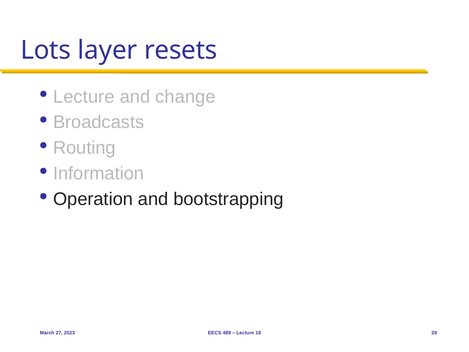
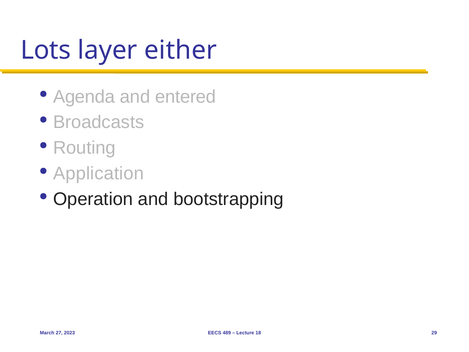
resets: resets -> either (181, 50)
Lecture: Lecture -> Agenda (84, 97)
change: change -> entered (186, 97)
Information: Information -> Application (99, 173)
